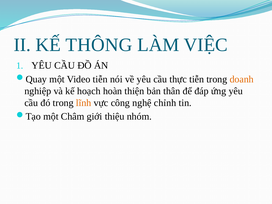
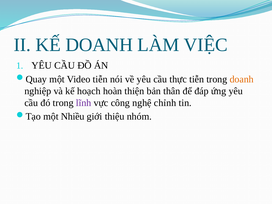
KẾ THÔNG: THÔNG -> DOANH (99, 45)
lĩnh colour: orange -> purple (84, 103)
Châm: Châm -> Nhiều (73, 117)
